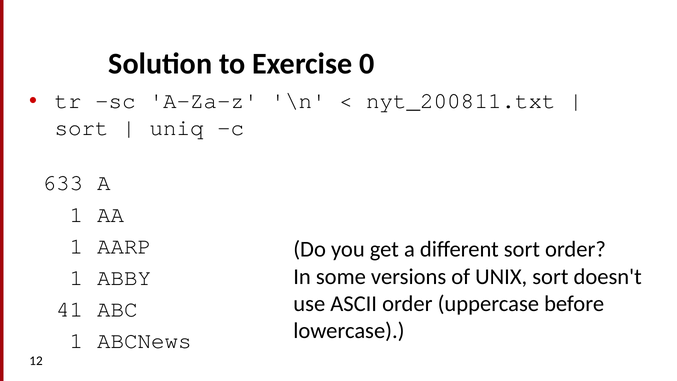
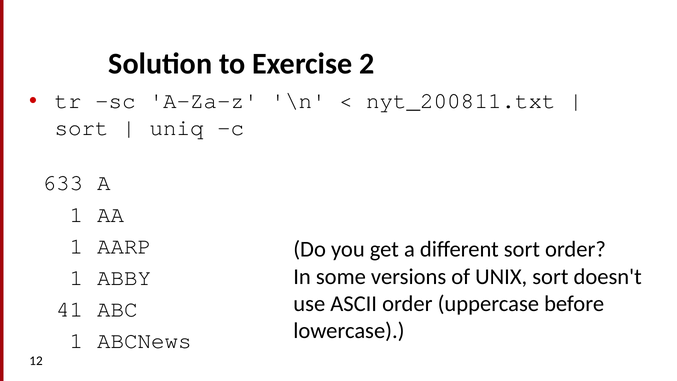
0: 0 -> 2 (367, 64)
